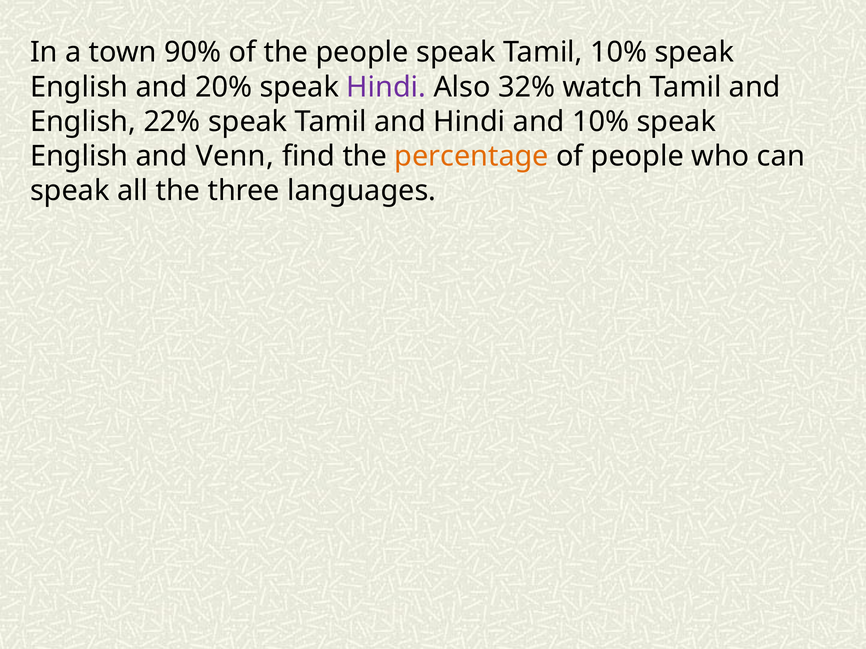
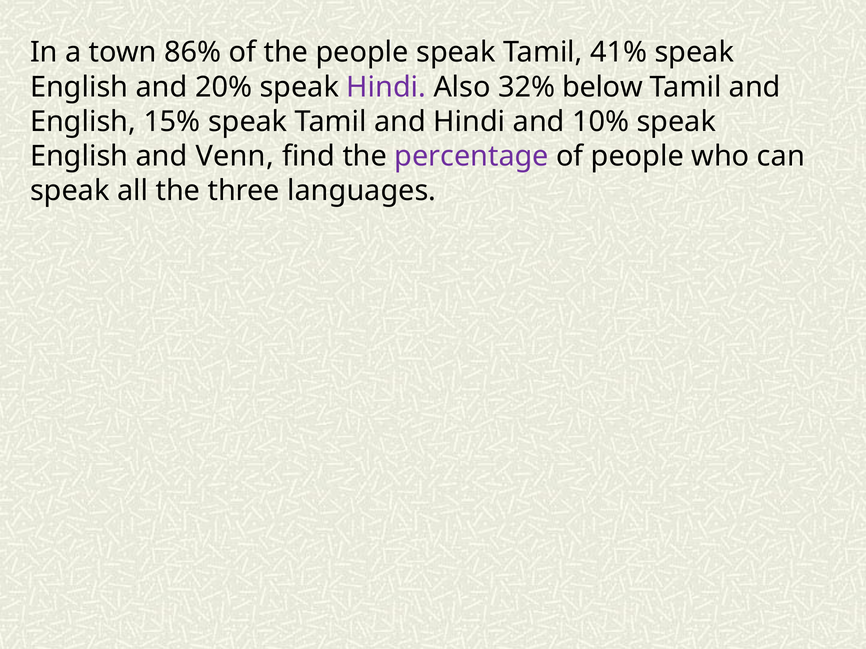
90%: 90% -> 86% (193, 52)
Tamil 10%: 10% -> 41% (619, 52)
watch: watch -> below (603, 87)
22%: 22% -> 15% (172, 122)
percentage colour: orange -> purple (472, 156)
